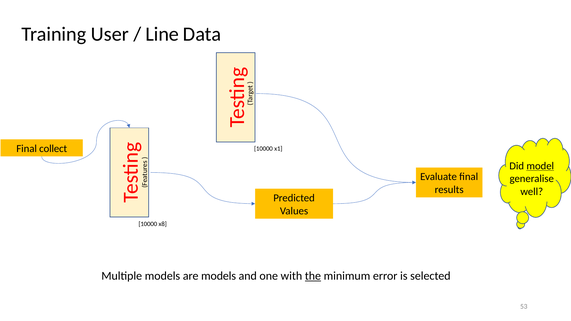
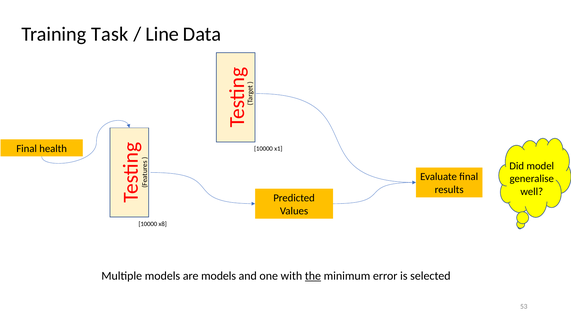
User: User -> Task (110, 34)
collect: collect -> health (53, 149)
model underline: present -> none (540, 166)
